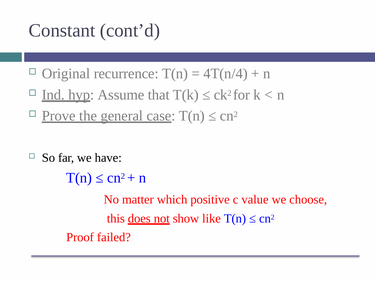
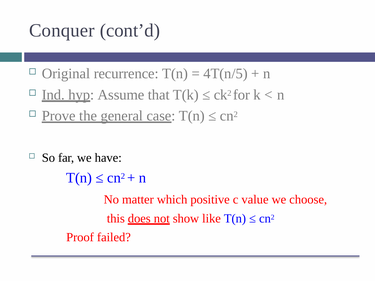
Constant: Constant -> Conquer (62, 30)
4T(n/4: 4T(n/4 -> 4T(n/5 (225, 74)
